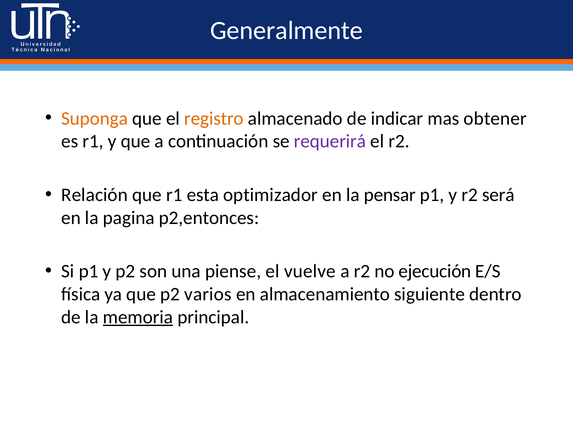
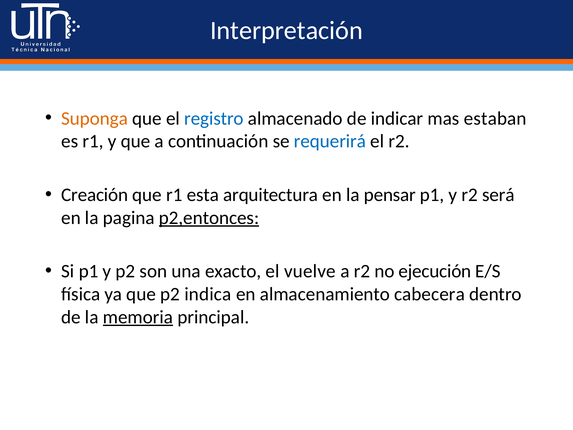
Generalmente: Generalmente -> Interpretación (286, 30)
registro colour: orange -> blue (214, 118)
obtener: obtener -> estaban (495, 118)
requerirá colour: purple -> blue (330, 141)
Relación: Relación -> Creación (95, 195)
optimizador: optimizador -> arquitectura (271, 195)
p2,entonces underline: none -> present (209, 218)
piense: piense -> exacto (233, 271)
varios: varios -> indica (208, 294)
siguiente: siguiente -> cabecera (429, 294)
